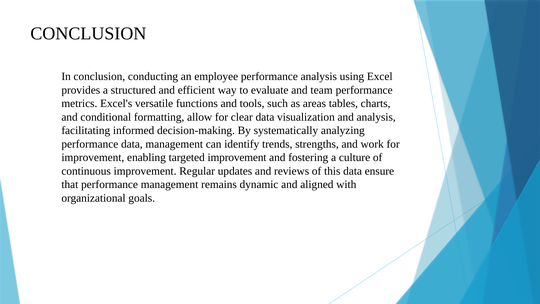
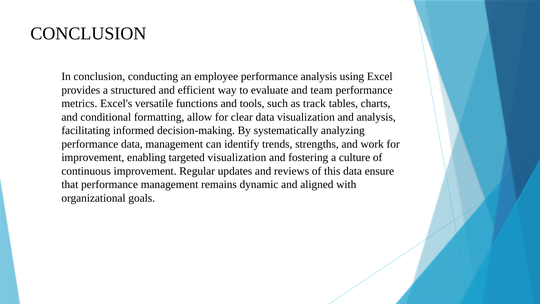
areas: areas -> track (314, 103)
targeted improvement: improvement -> visualization (237, 157)
